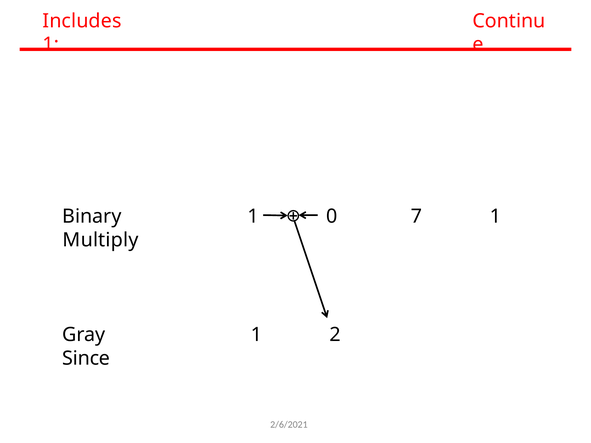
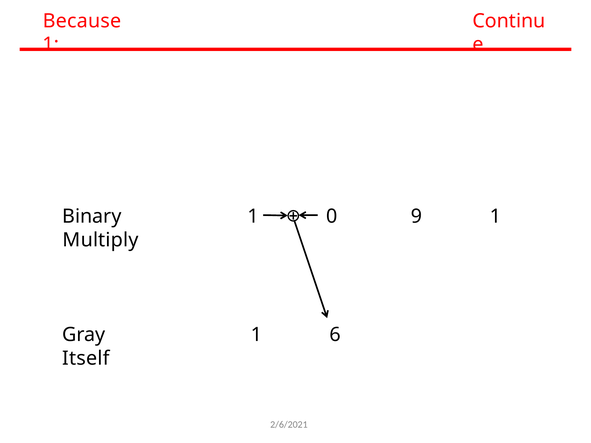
Includes: Includes -> Because (82, 21)
7: 7 -> 9 (417, 217)
2: 2 -> 6 (335, 335)
Since: Since -> Itself (86, 358)
